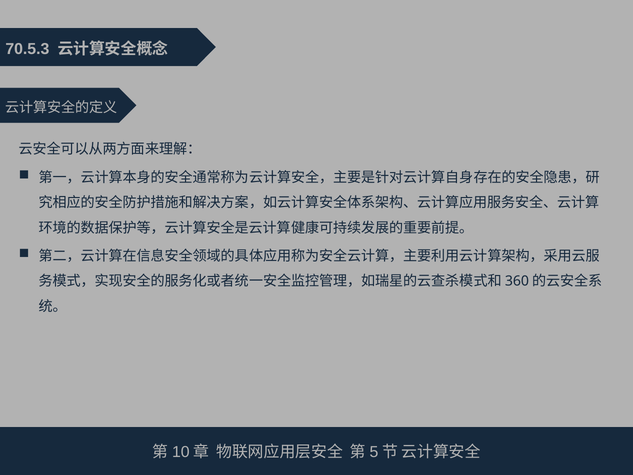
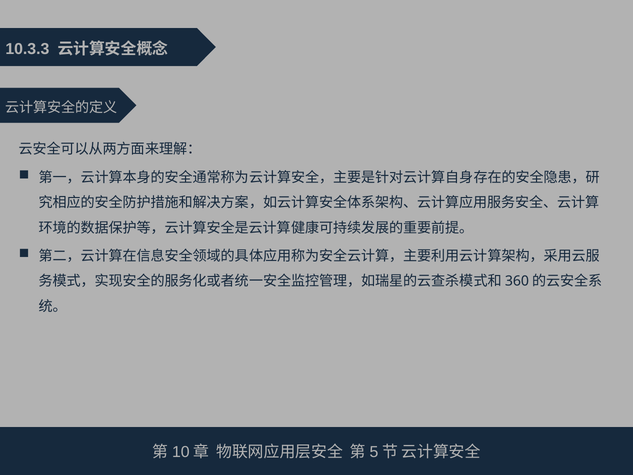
70.5.3: 70.5.3 -> 10.3.3 (27, 49)
